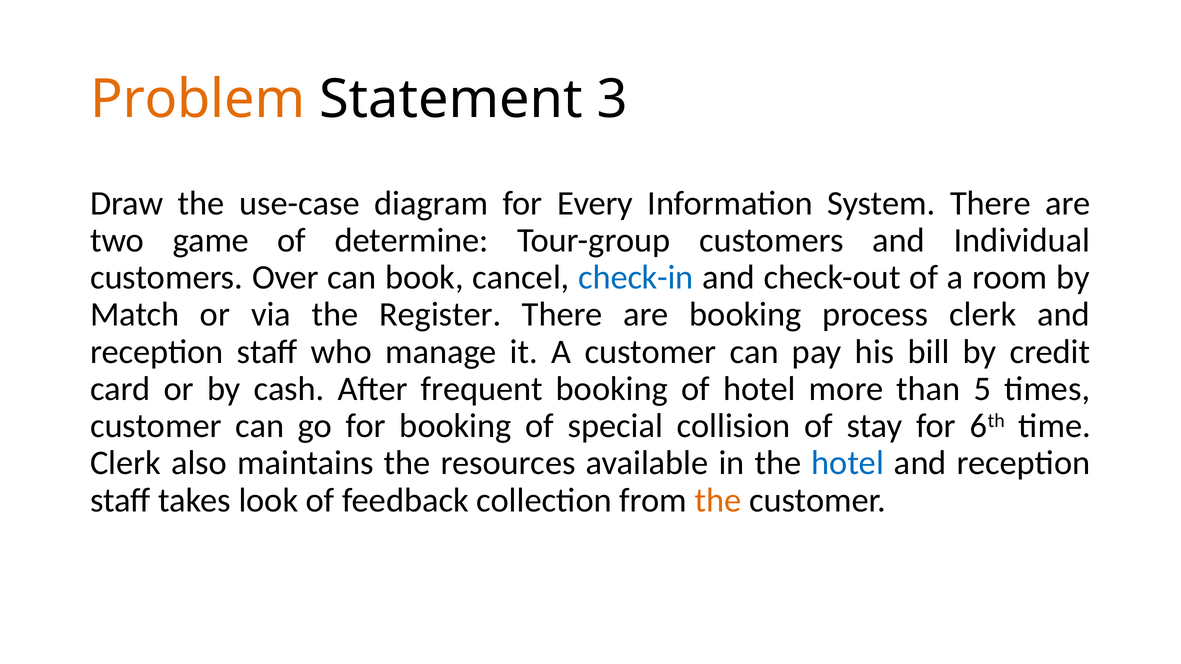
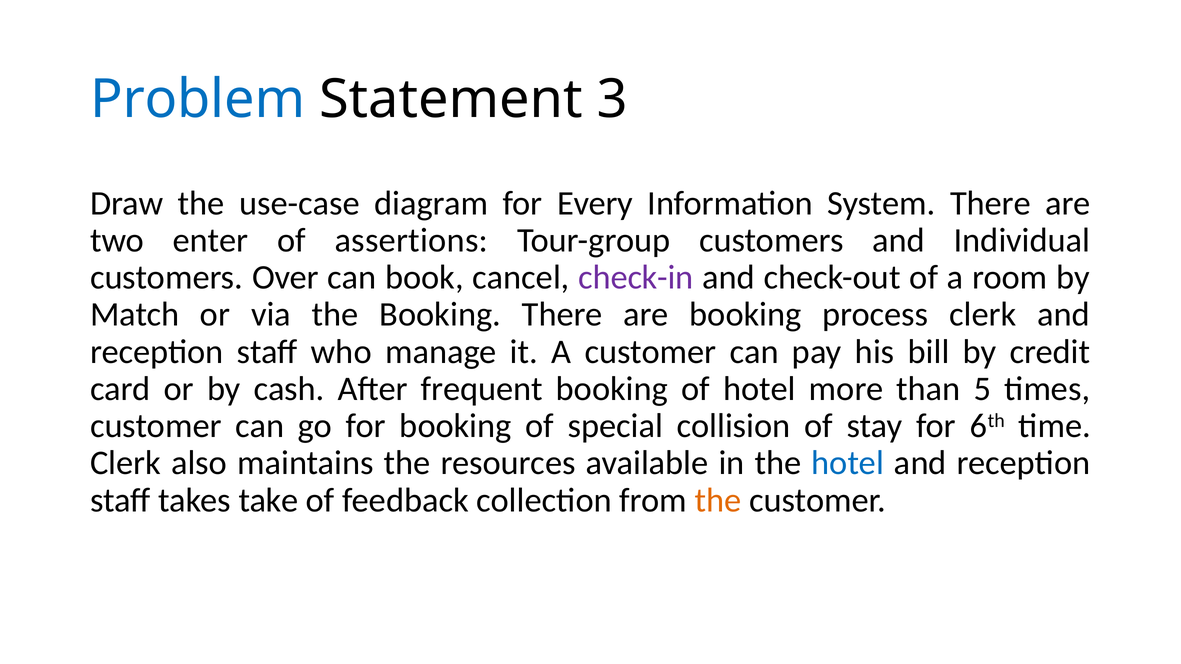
Problem colour: orange -> blue (198, 99)
game: game -> enter (211, 240)
determine: determine -> assertions (411, 240)
check-in colour: blue -> purple (636, 278)
the Register: Register -> Booking (440, 315)
look: look -> take (269, 500)
